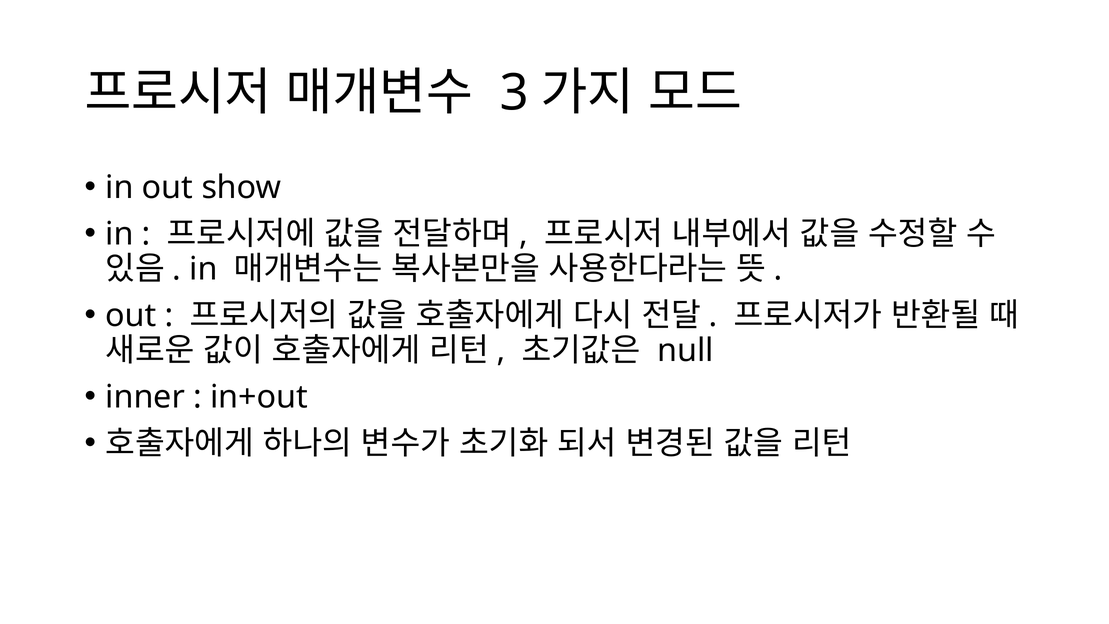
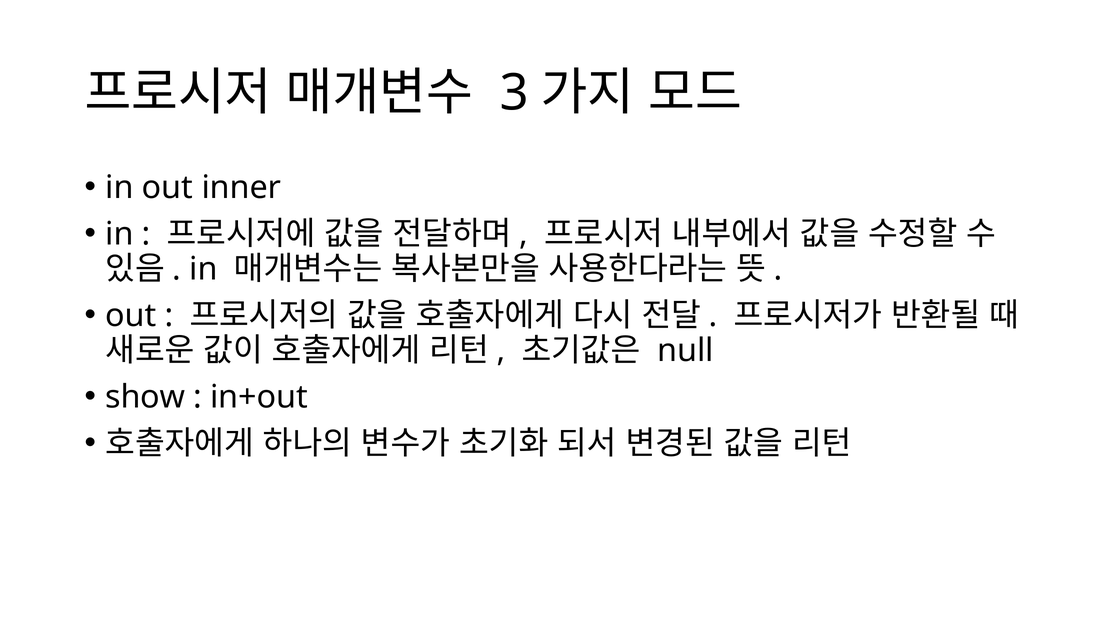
show: show -> inner (241, 188)
inner: inner -> show (145, 397)
